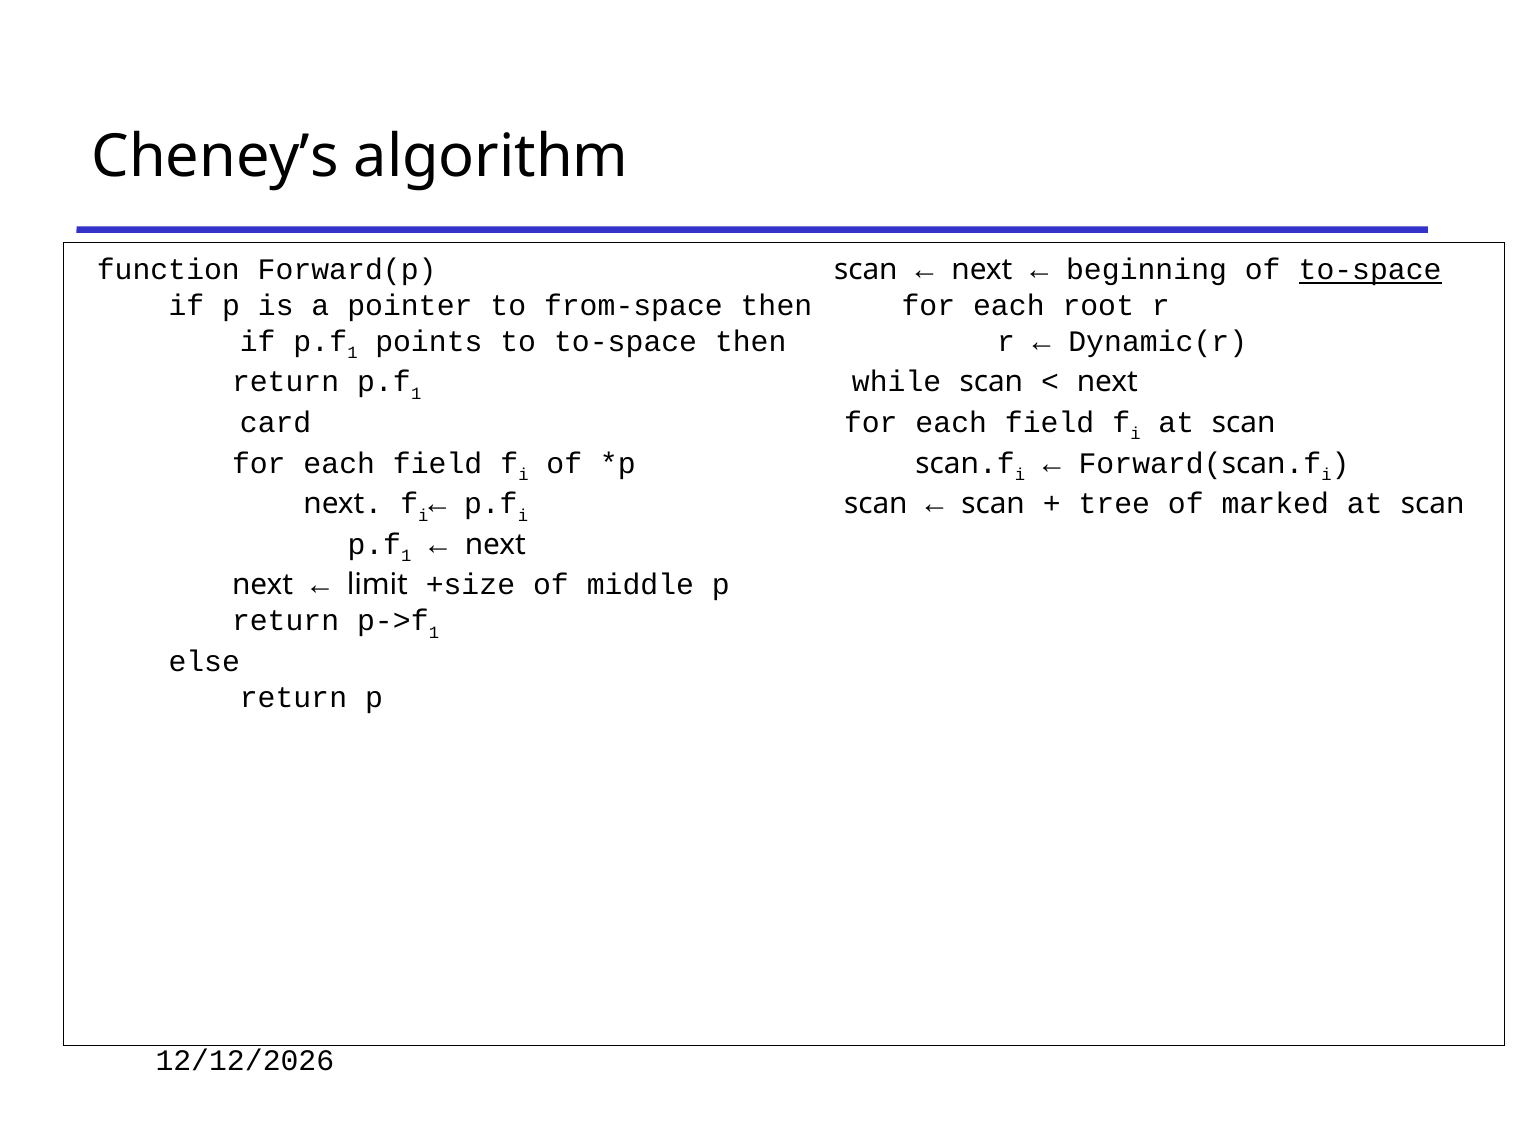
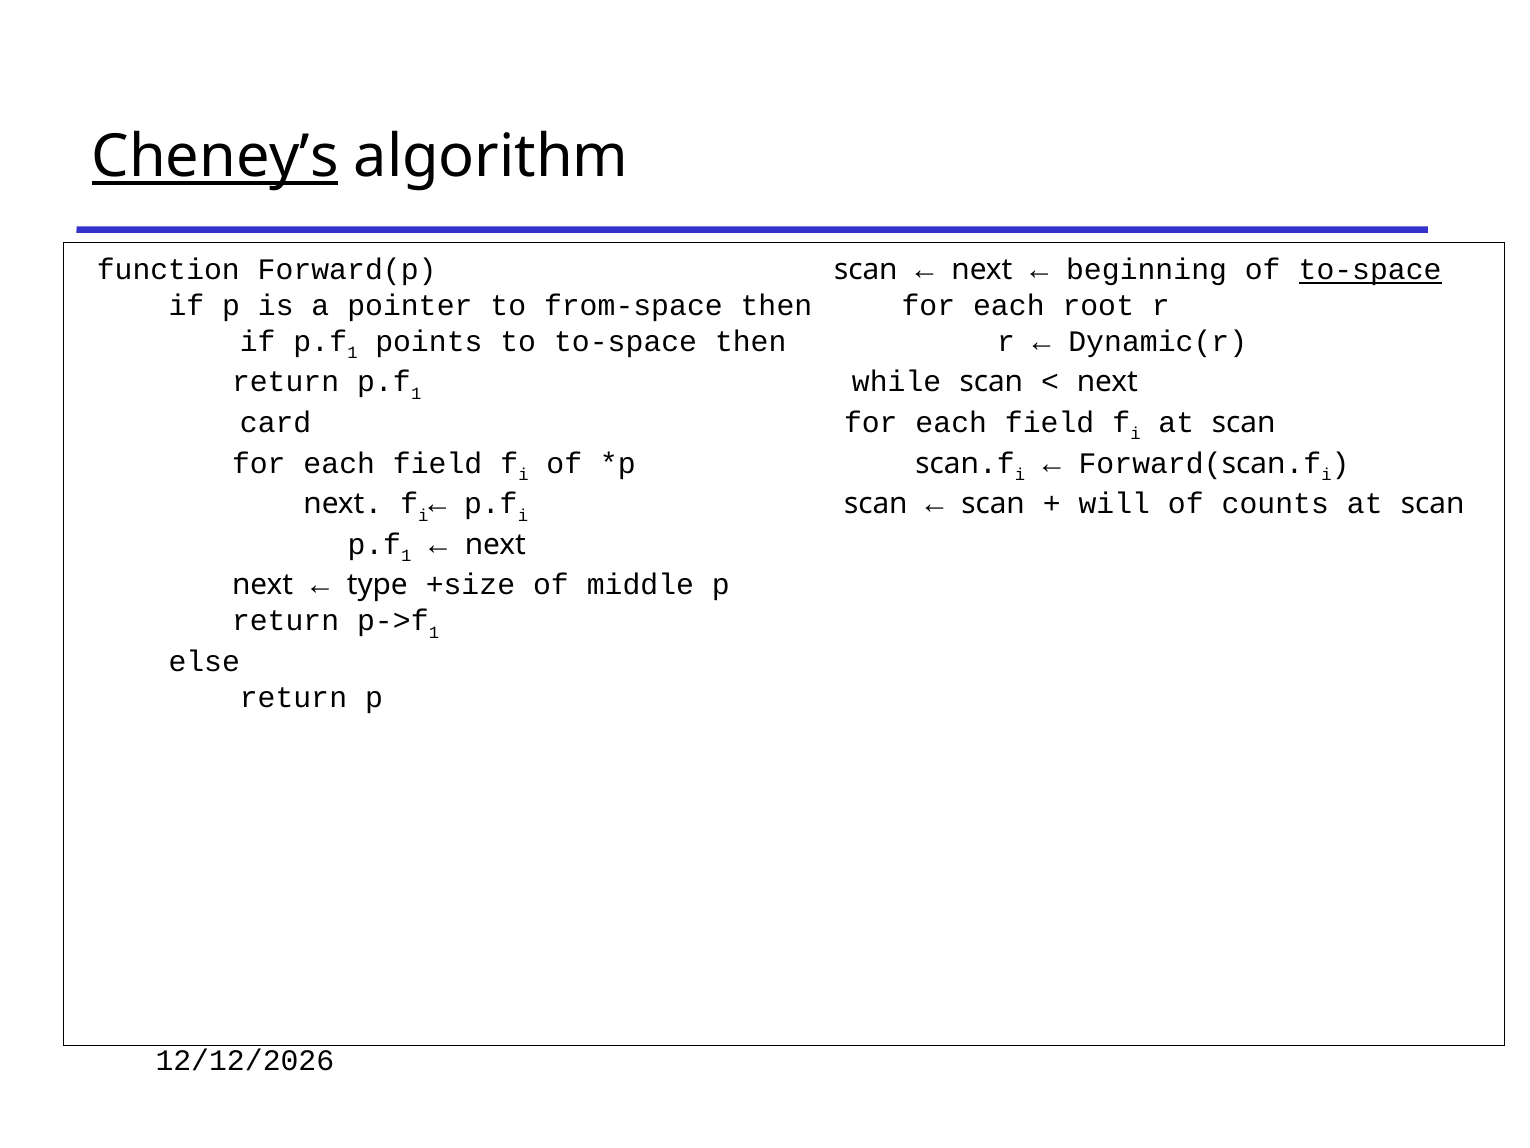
Cheney’s underline: none -> present (215, 157)
tree: tree -> will (1114, 504)
marked: marked -> counts (1275, 504)
limit: limit -> type (377, 585)
